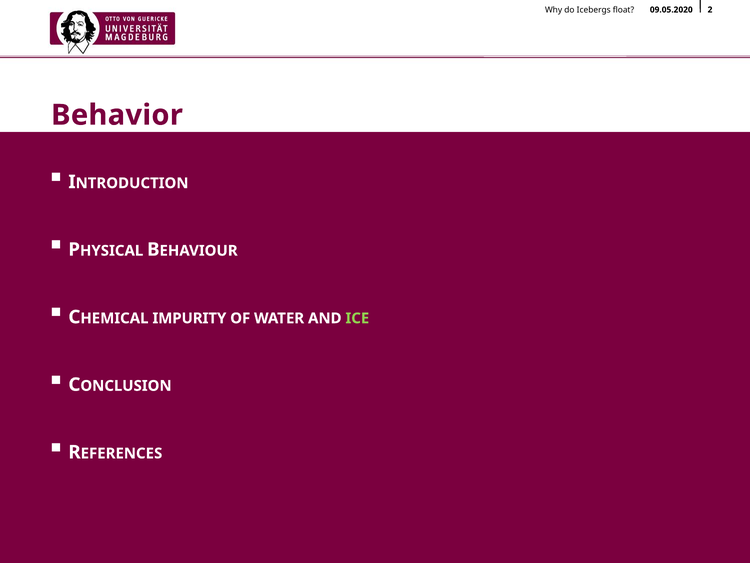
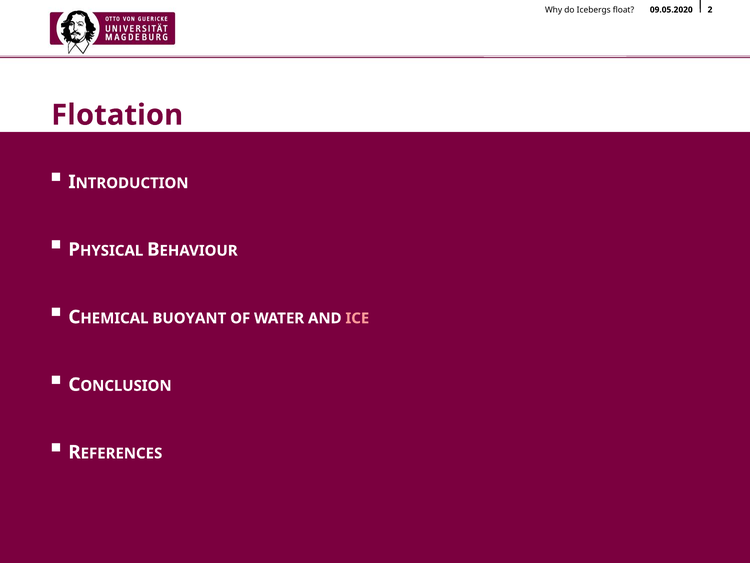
Behavior: Behavior -> Flotation (117, 115)
IMPURITY: IMPURITY -> BUOYANT (189, 318)
ICE colour: light green -> pink (357, 318)
